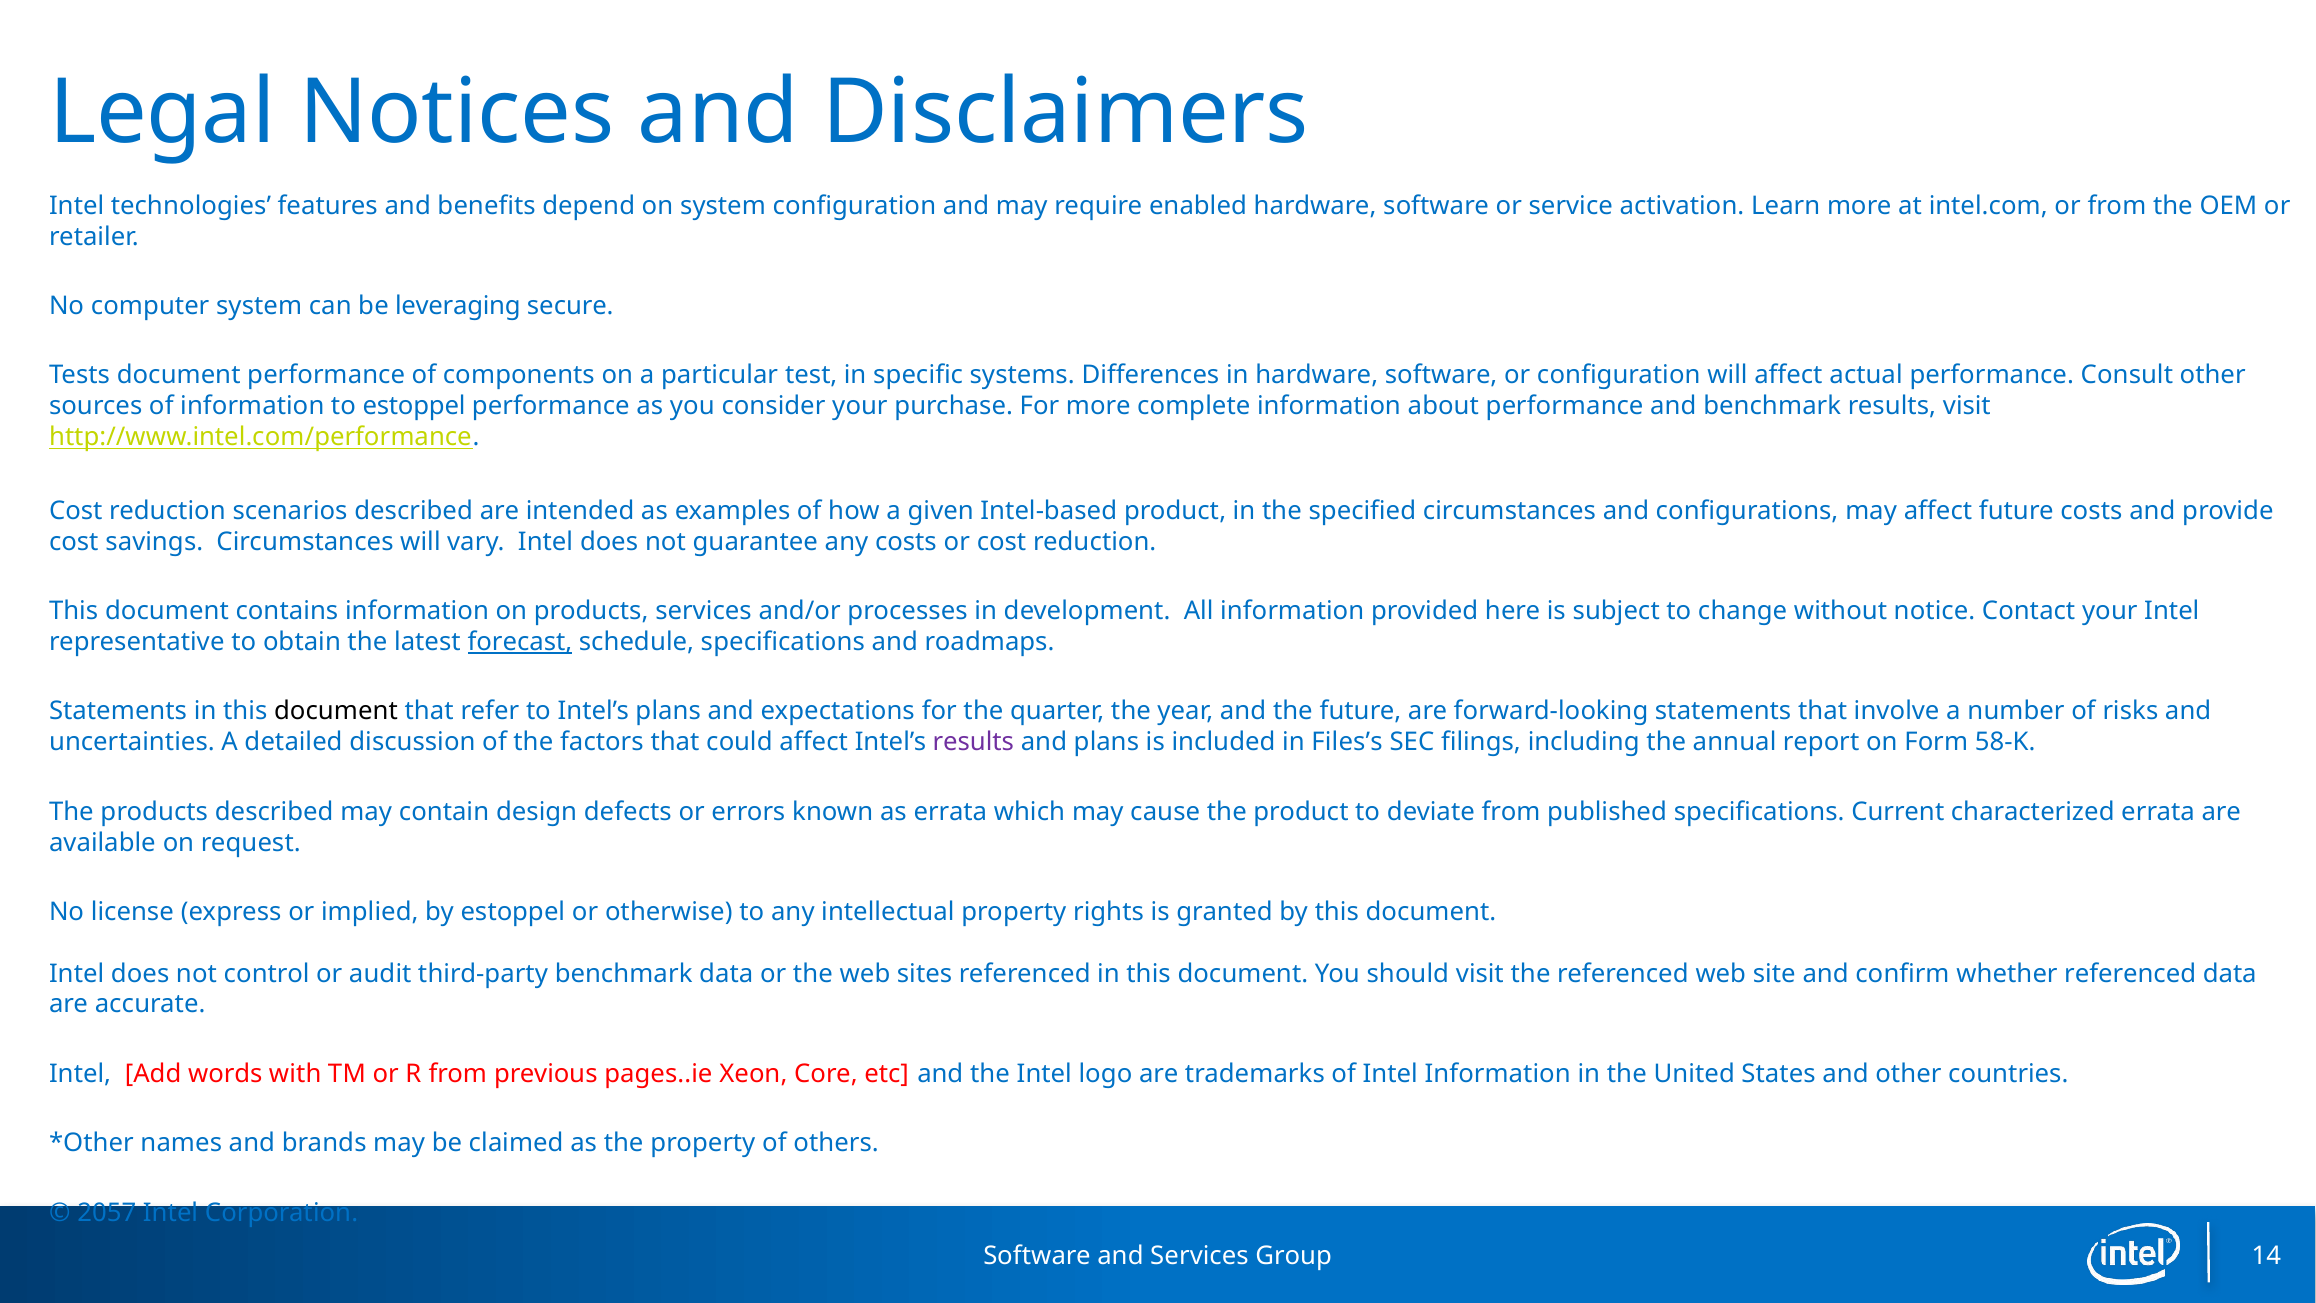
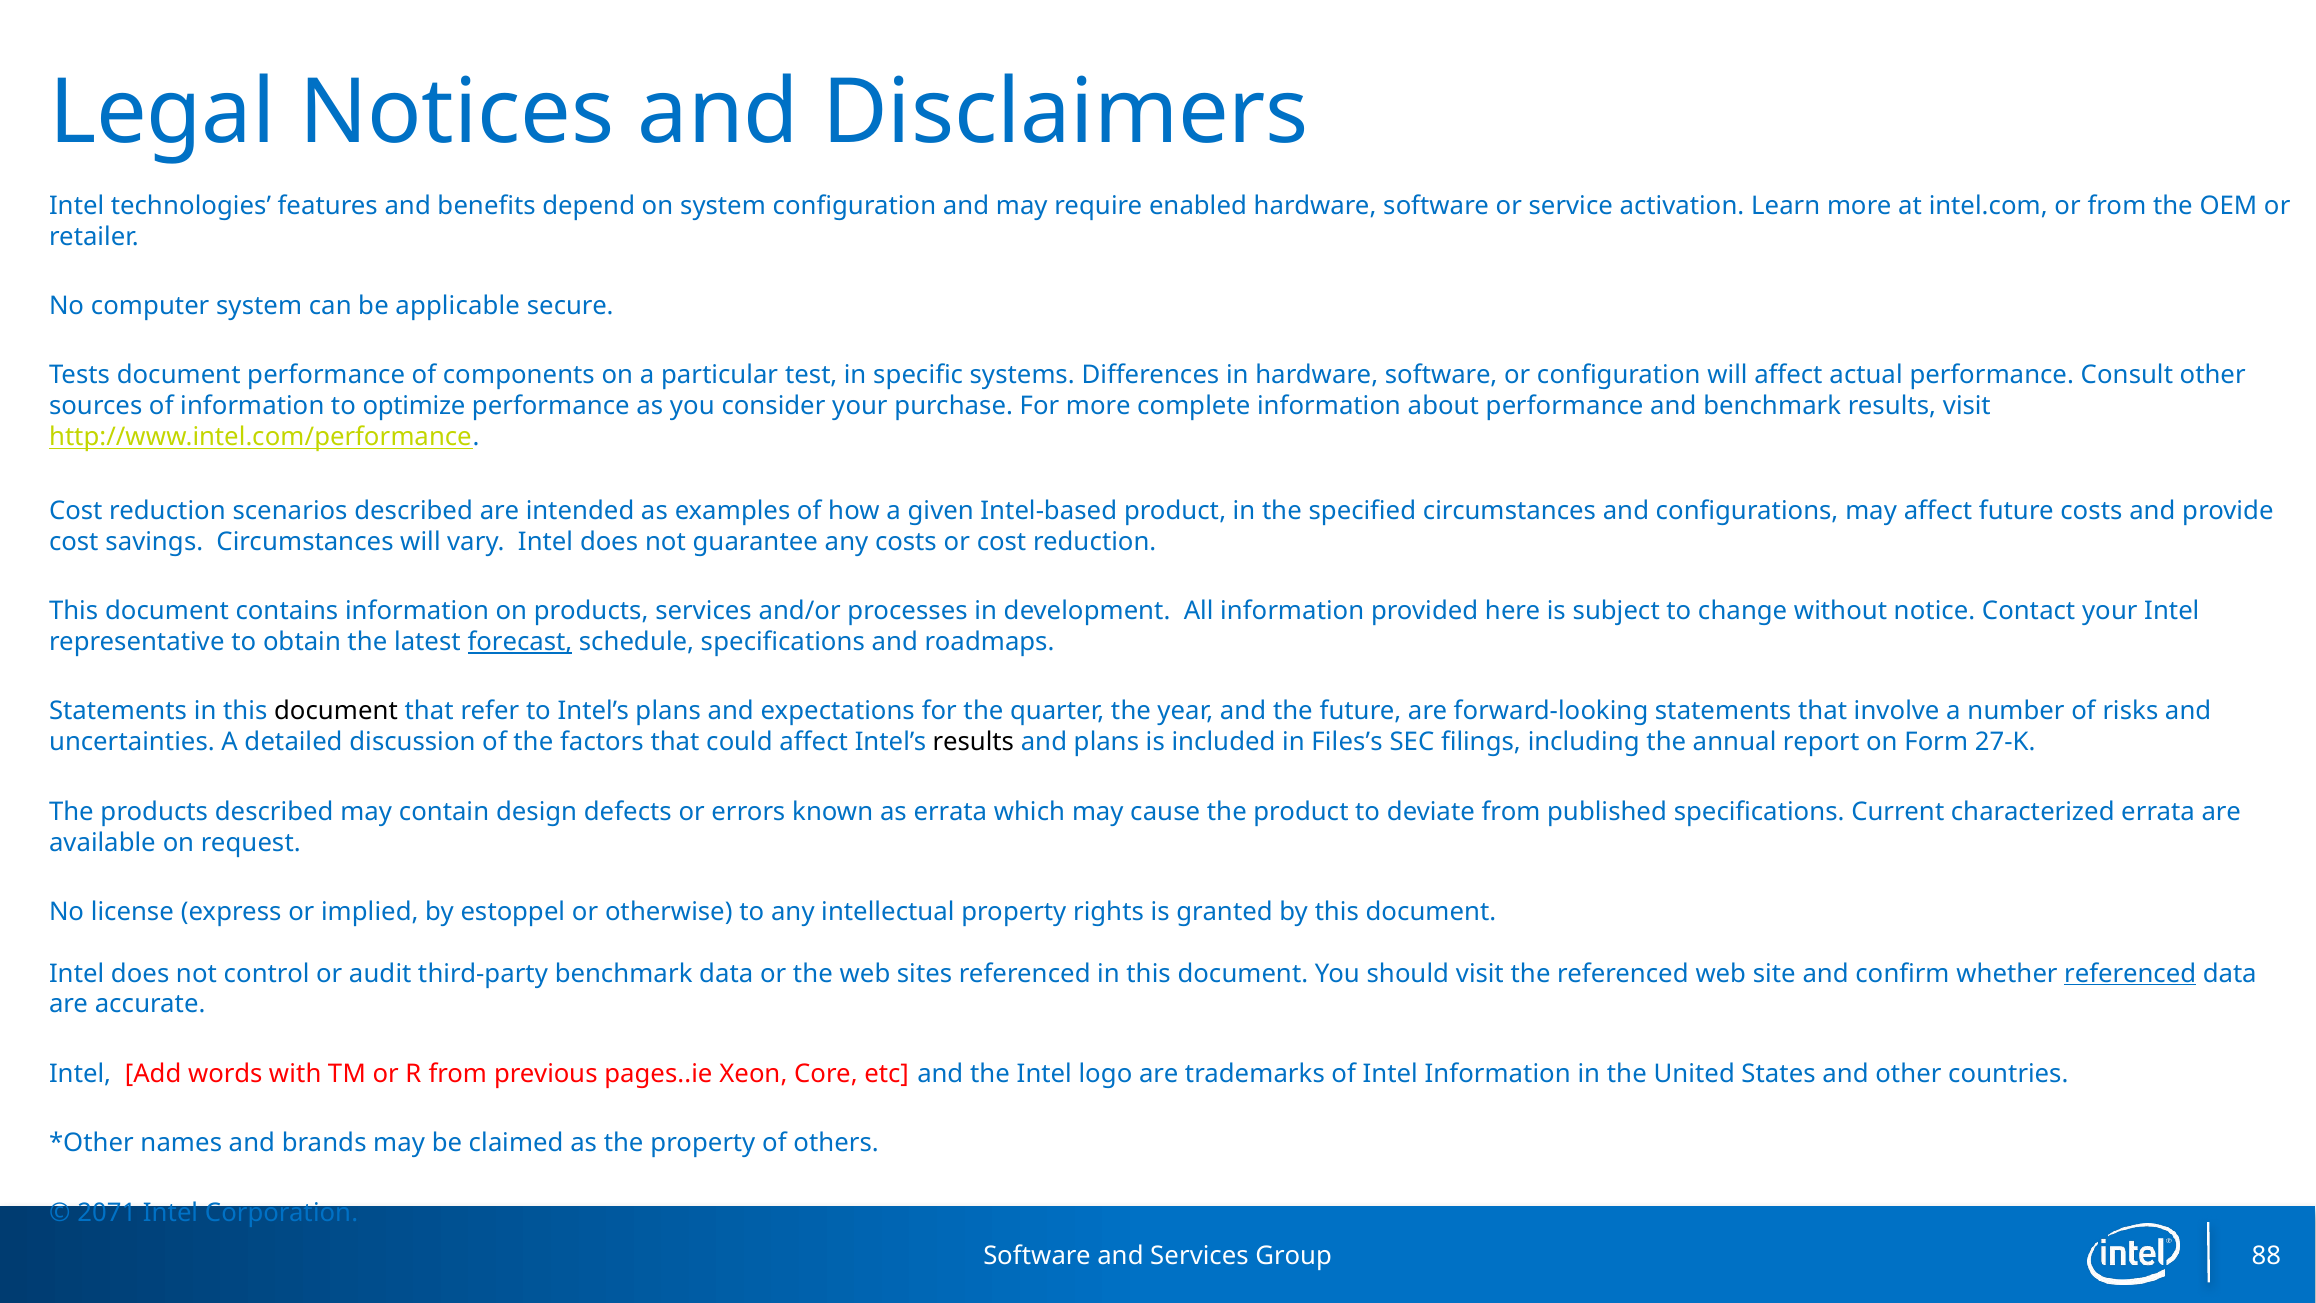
leveraging: leveraging -> applicable (458, 306)
to estoppel: estoppel -> optimize (414, 406)
results colour: purple -> black (973, 742)
58-K: 58-K -> 27-K (2005, 742)
referenced underline: none -> present (2130, 973)
2057: 2057 -> 2071 (107, 1212)
14: 14 -> 88 (2266, 1256)
